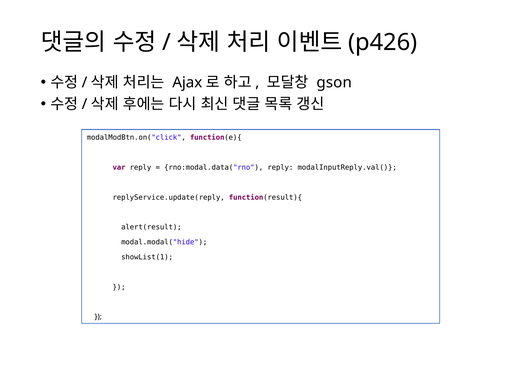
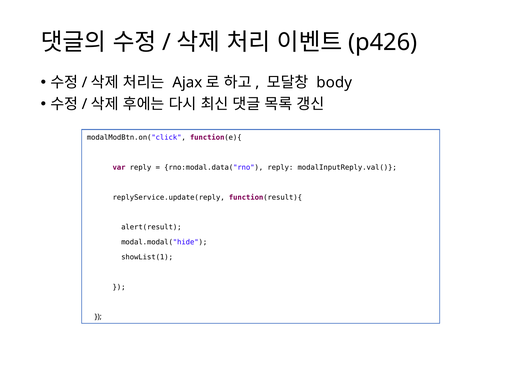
gson: gson -> body (334, 82)
